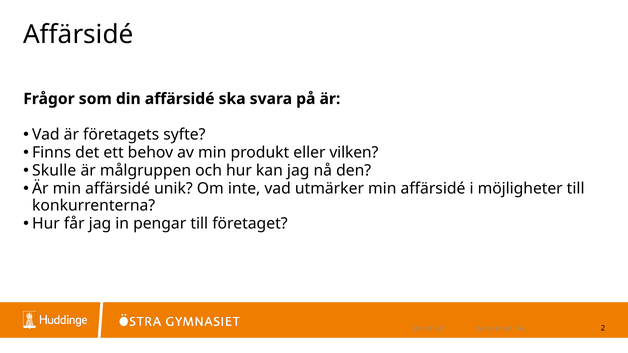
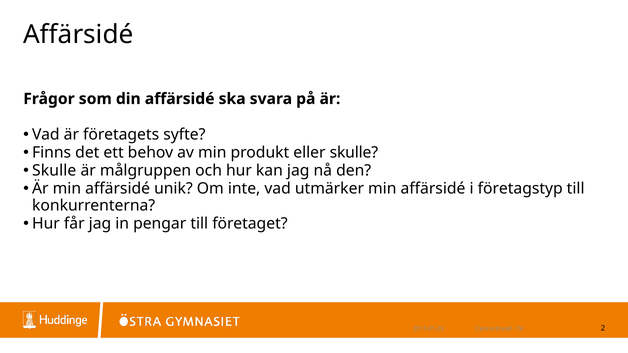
eller vilken: vilken -> skulle (354, 153)
möjligheter: möjligheter -> företagstyp (520, 189)
